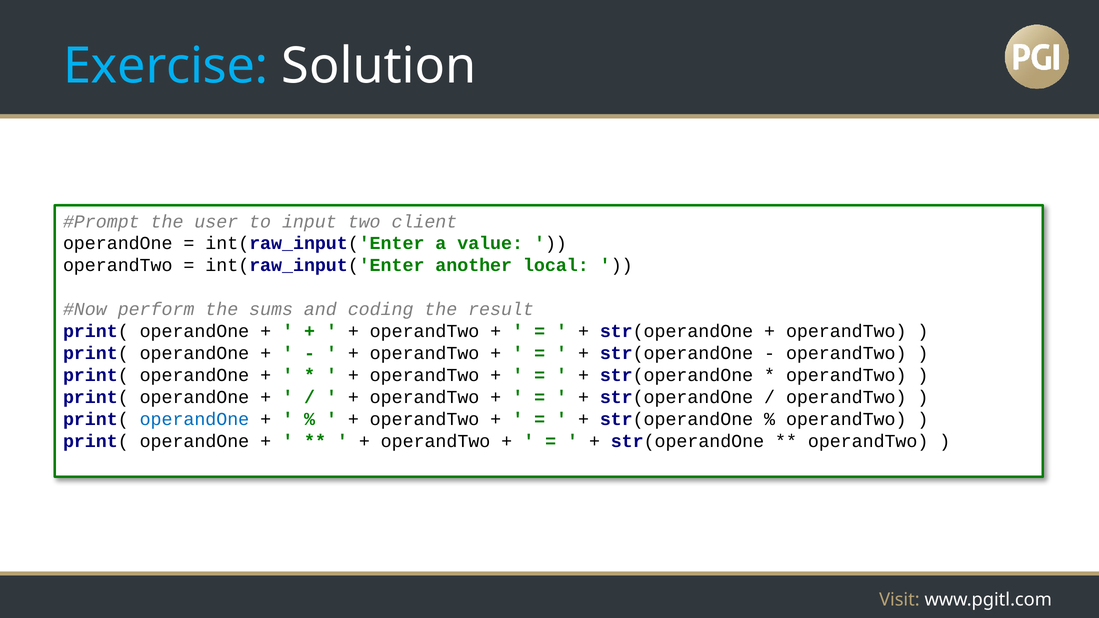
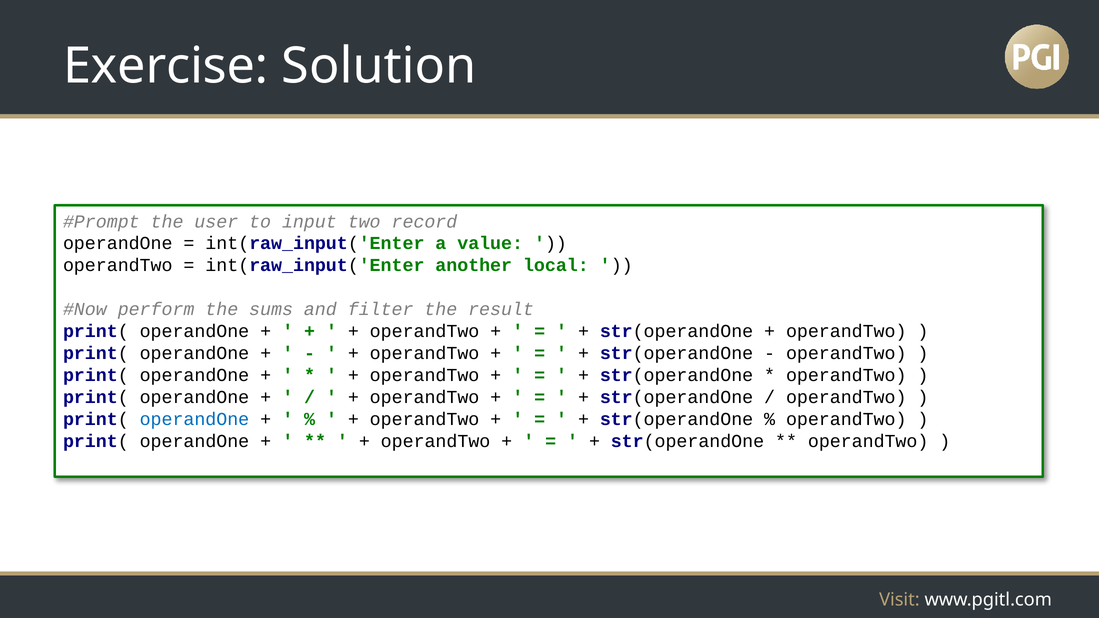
Exercise colour: light blue -> white (166, 66)
client: client -> record (424, 222)
coding: coding -> filter (381, 309)
